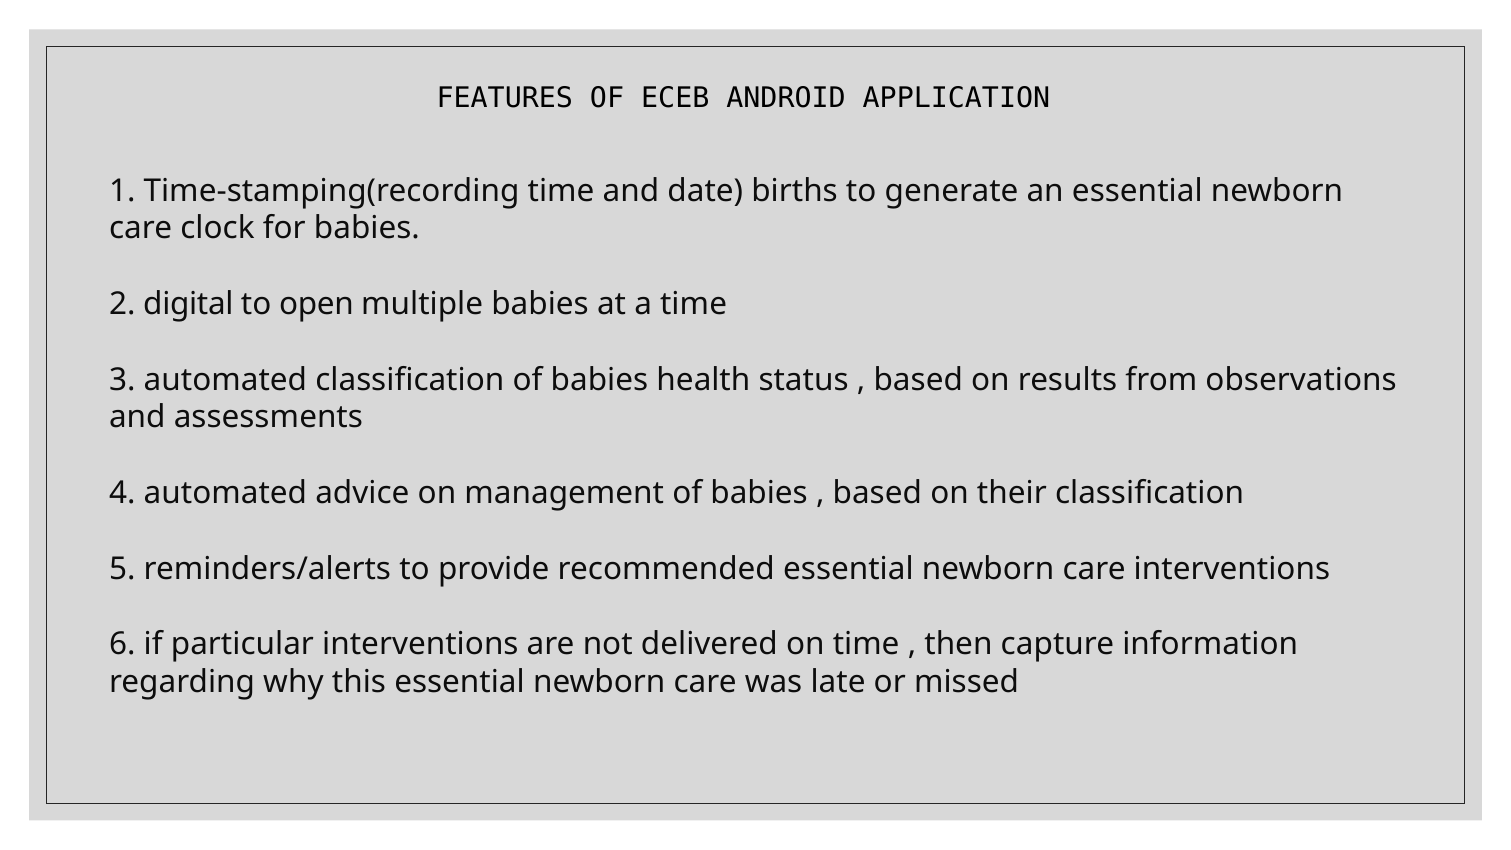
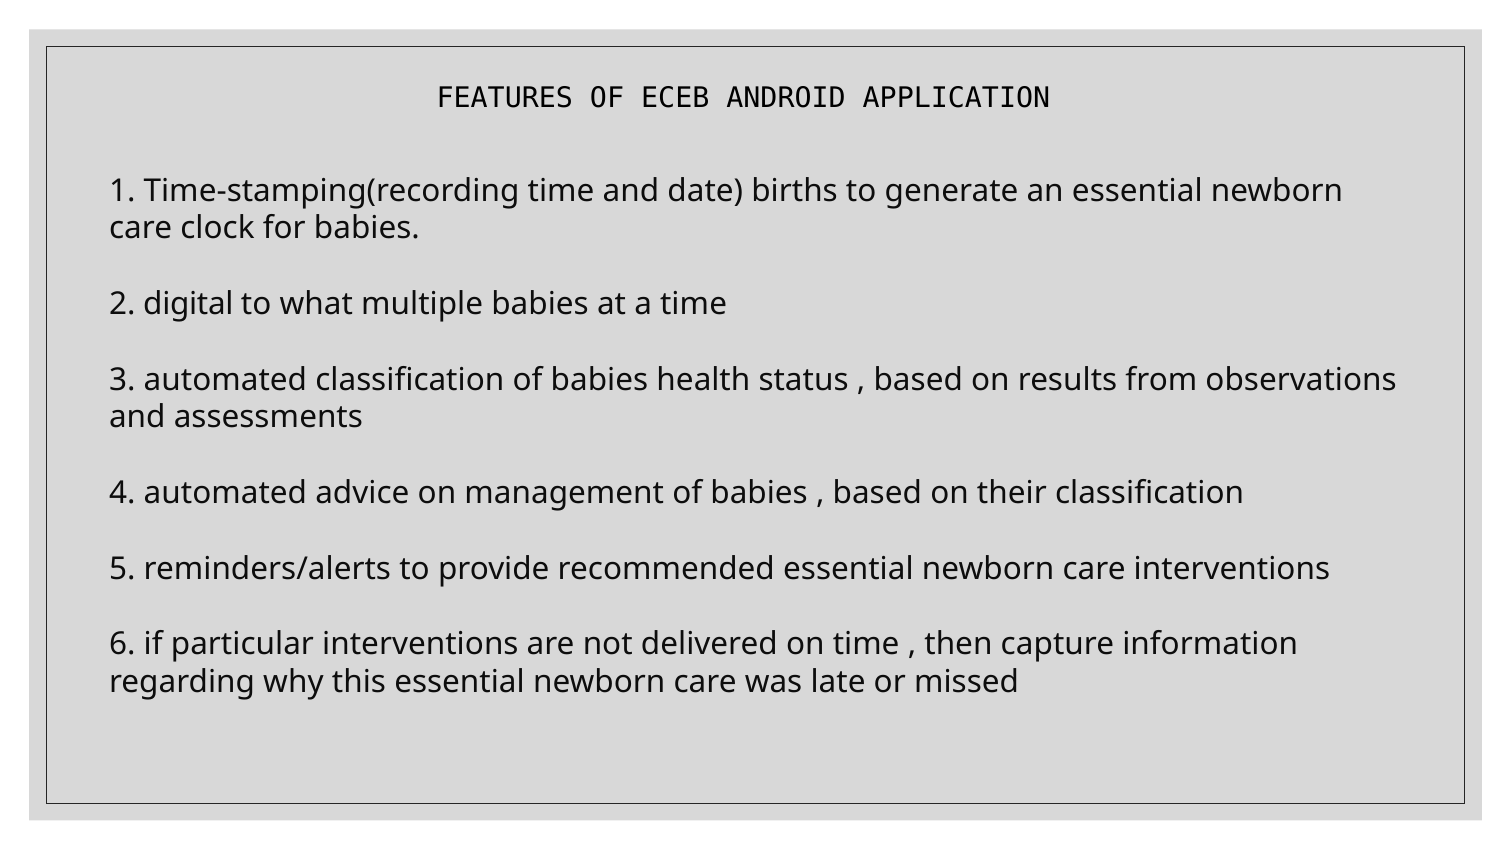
open: open -> what (316, 304)
